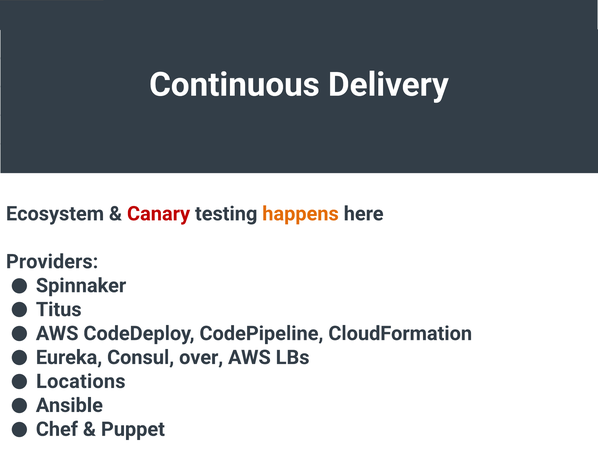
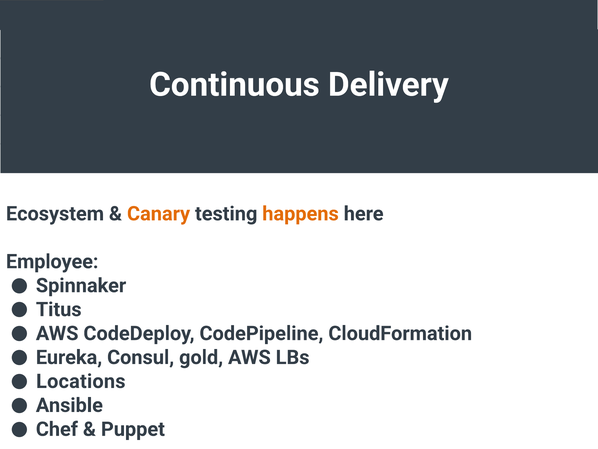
Canary colour: red -> orange (159, 214)
Providers: Providers -> Employee (52, 261)
over: over -> gold (201, 357)
